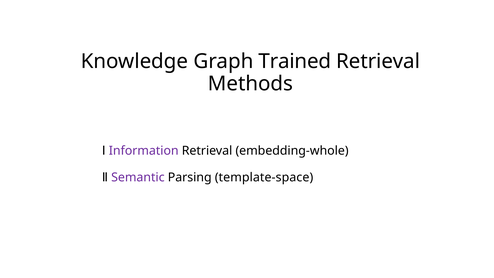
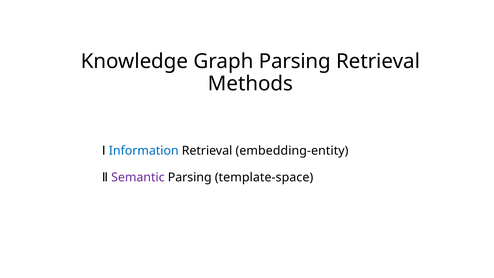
Graph Trained: Trained -> Parsing (295, 61)
Information colour: purple -> blue (144, 151)
embedding-whole: embedding-whole -> embedding-entity (292, 151)
